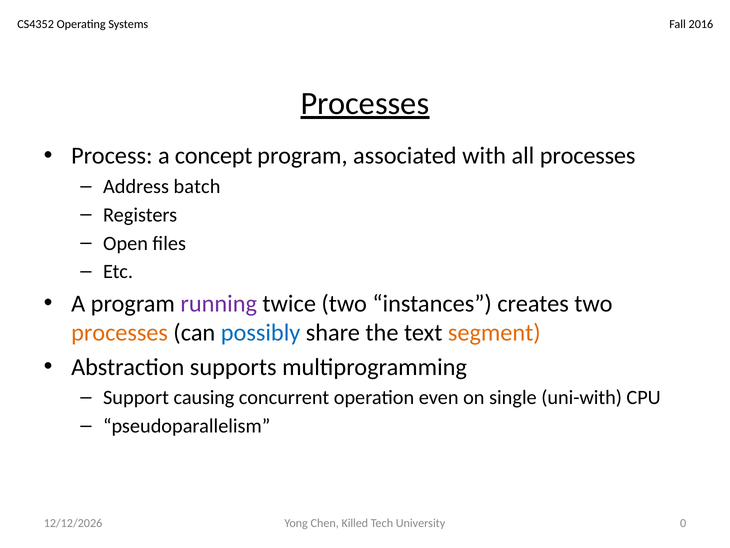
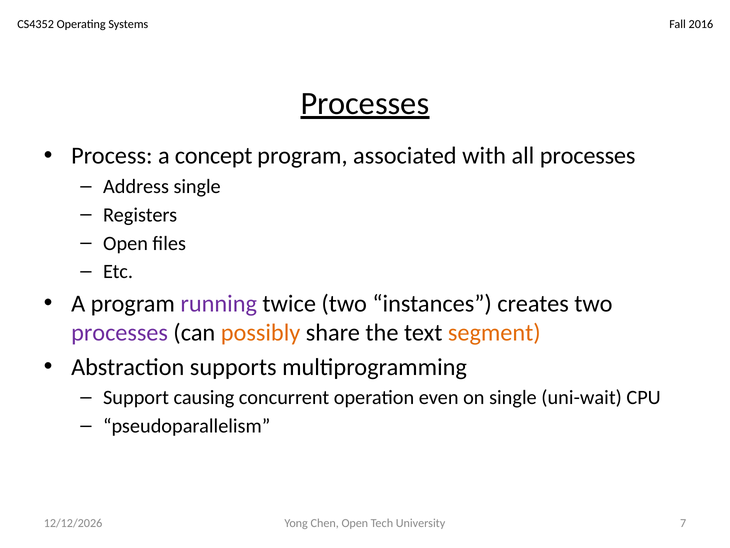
Address batch: batch -> single (197, 186)
processes colour: orange -> purple (120, 333)
possibly colour: blue -> orange (261, 333)
uni-with: uni-with -> uni-wait (582, 397)
Chen Killed: Killed -> Open (355, 523)
0: 0 -> 7 (683, 523)
